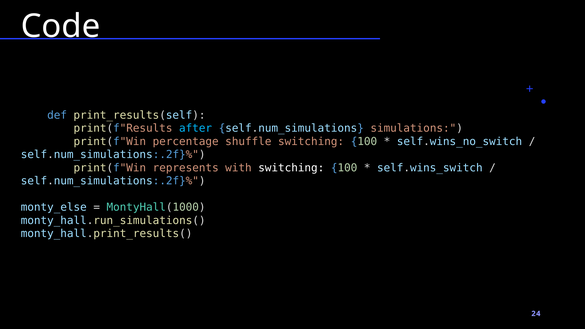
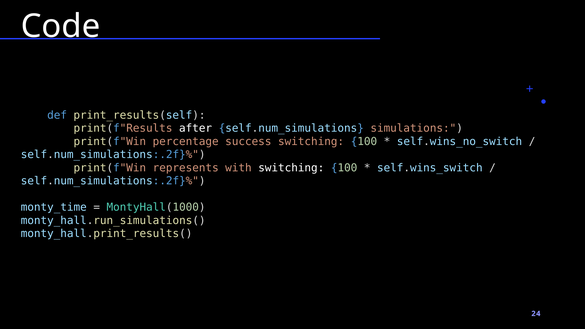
after colour: light blue -> white (196, 128)
shuffle: shuffle -> success (248, 142)
monty_else: monty_else -> monty_time (54, 207)
